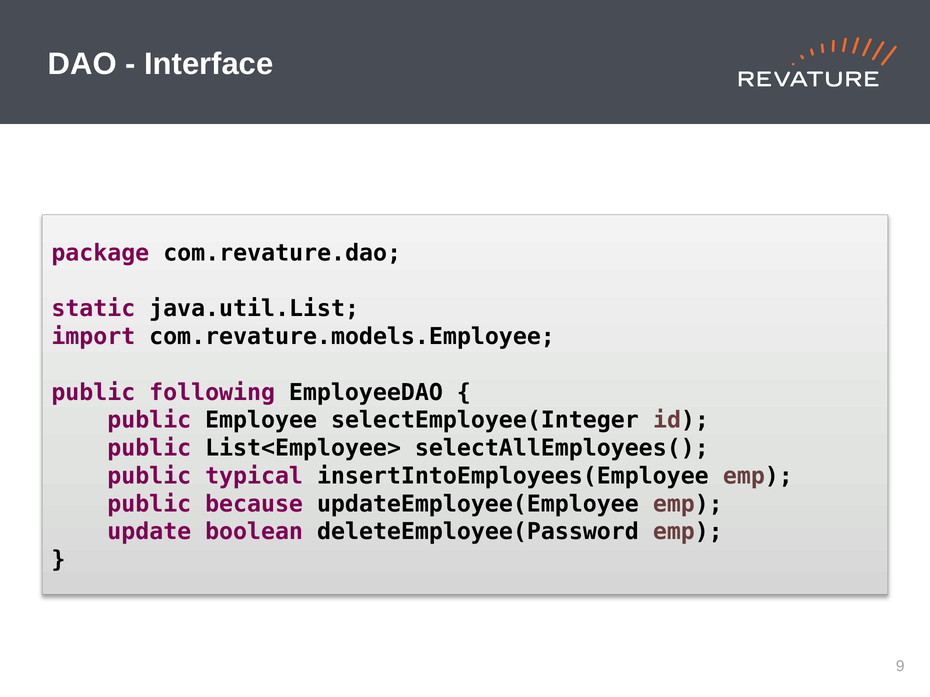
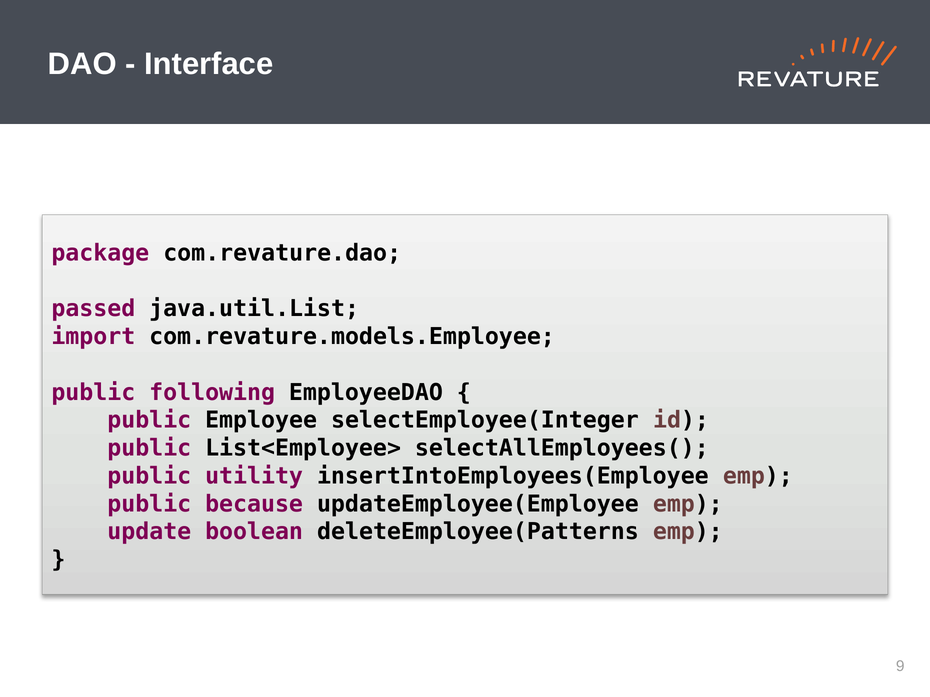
static: static -> passed (93, 309)
typical: typical -> utility (254, 476)
deleteEmployee(Password: deleteEmployee(Password -> deleteEmployee(Patterns (478, 532)
